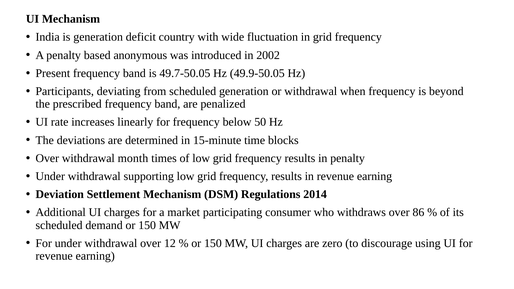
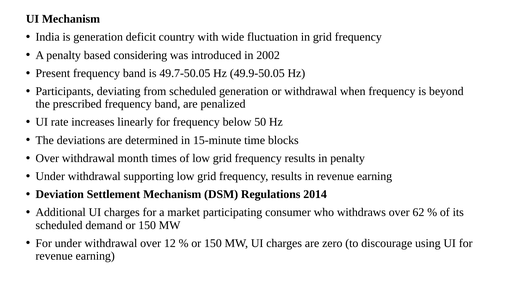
anonymous: anonymous -> considering (140, 55)
86: 86 -> 62 (418, 213)
